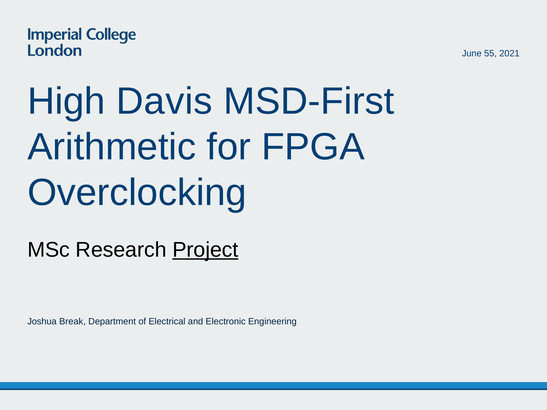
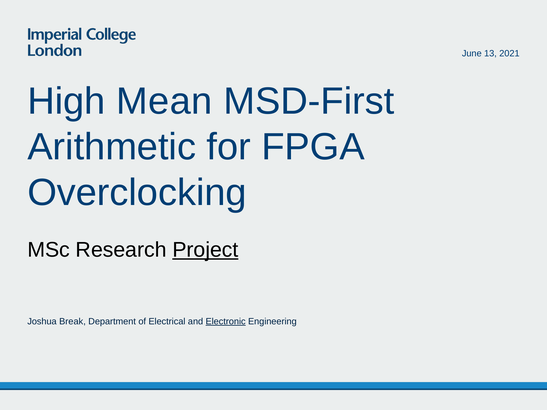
55: 55 -> 13 (490, 53)
Davis: Davis -> Mean (164, 102)
Electronic underline: none -> present (226, 322)
